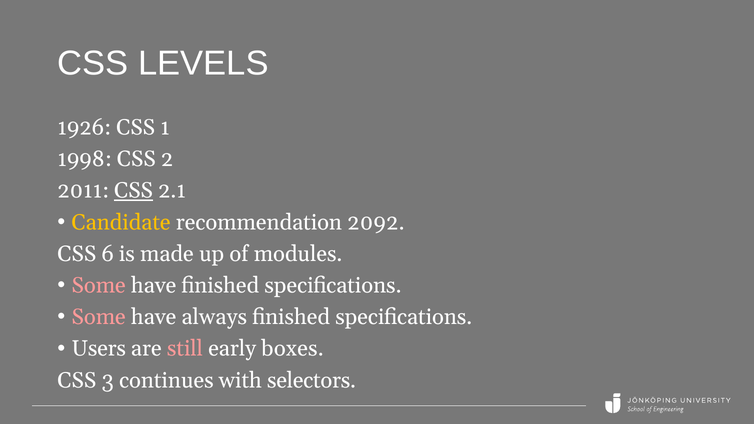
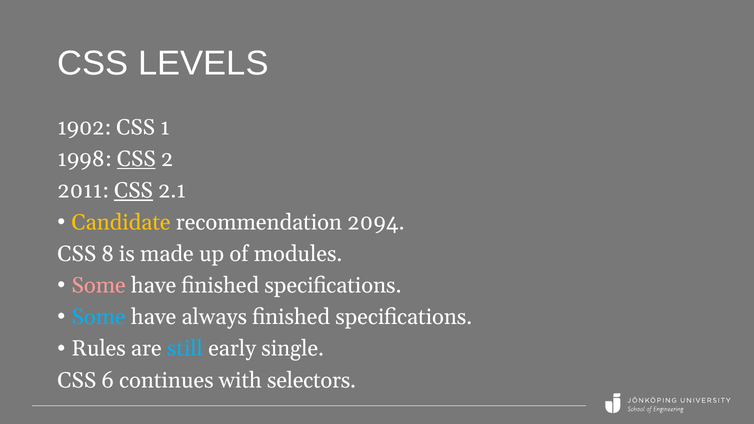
1926: 1926 -> 1902 (84, 127)
CSS underline: none -> present (136, 159)
2092: 2092 -> 2094 (376, 222)
6: 6 -> 8 (108, 254)
Some colour: pink -> light blue (99, 317)
Users: Users -> Rules (99, 349)
still colour: pink -> light blue (185, 349)
boxes: boxes -> single (293, 349)
3: 3 -> 6 (108, 380)
